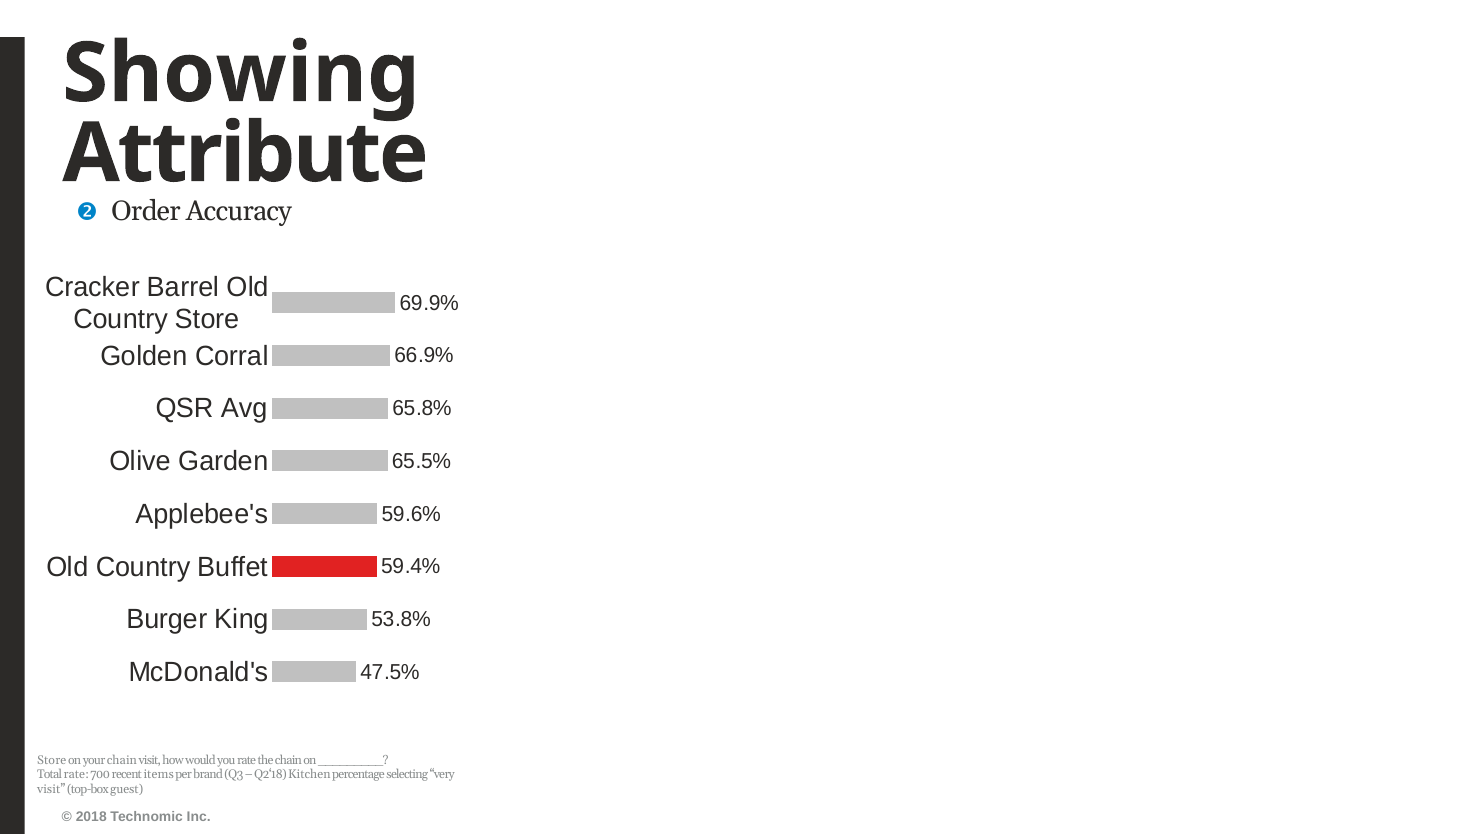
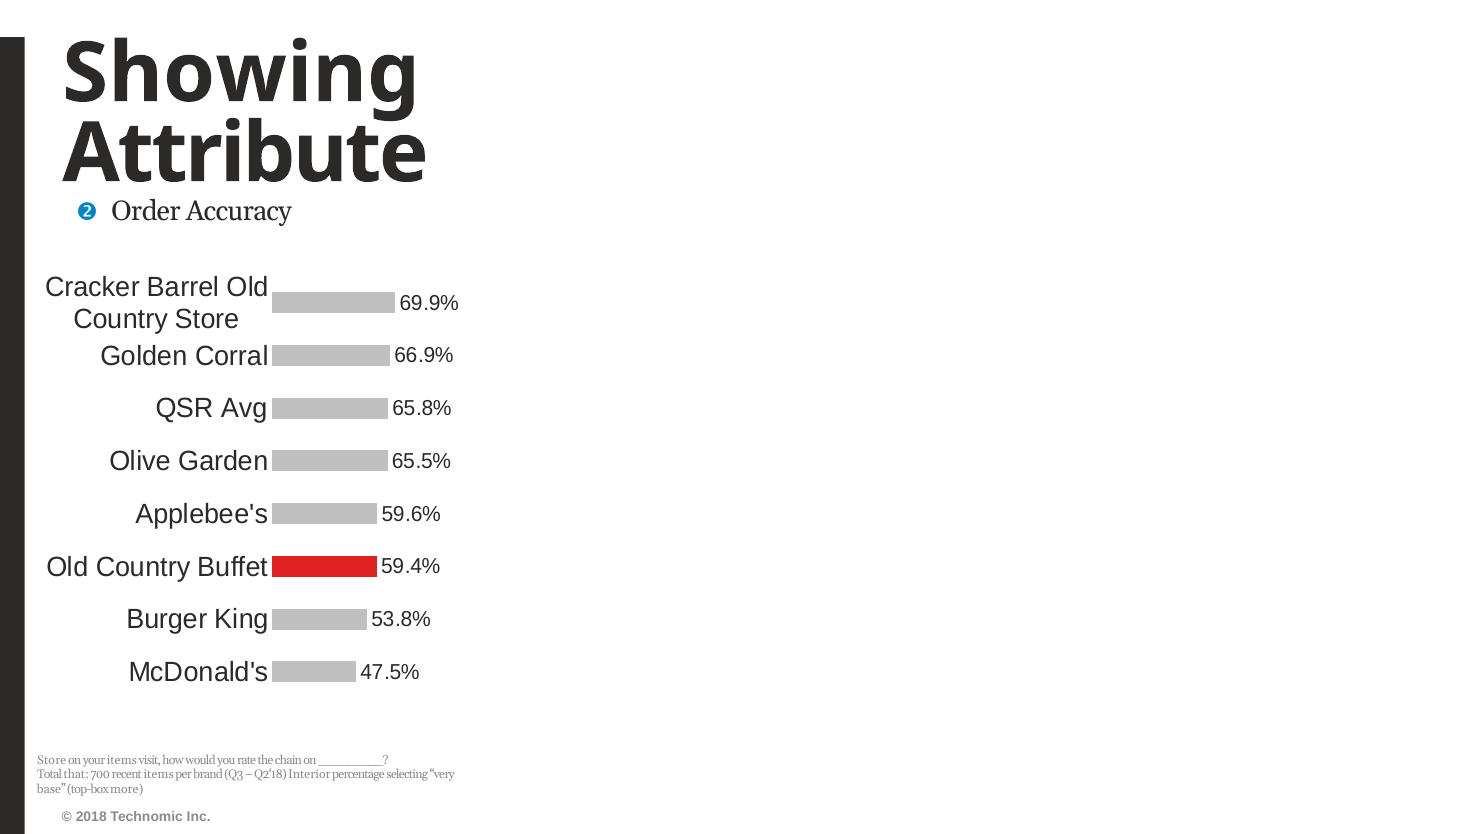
your chain: chain -> items (122, 760)
Total rate: rate -> that (76, 774)
Kitchen: Kitchen -> Interior (309, 774)
visit: visit -> base (51, 789)
guest: guest -> more (127, 789)
